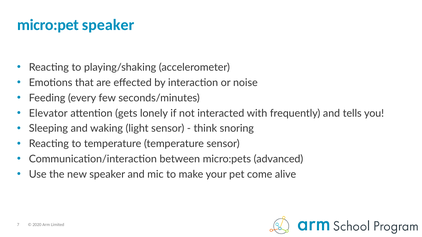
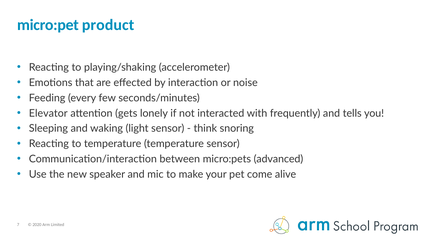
micro:pet speaker: speaker -> product (108, 25)
